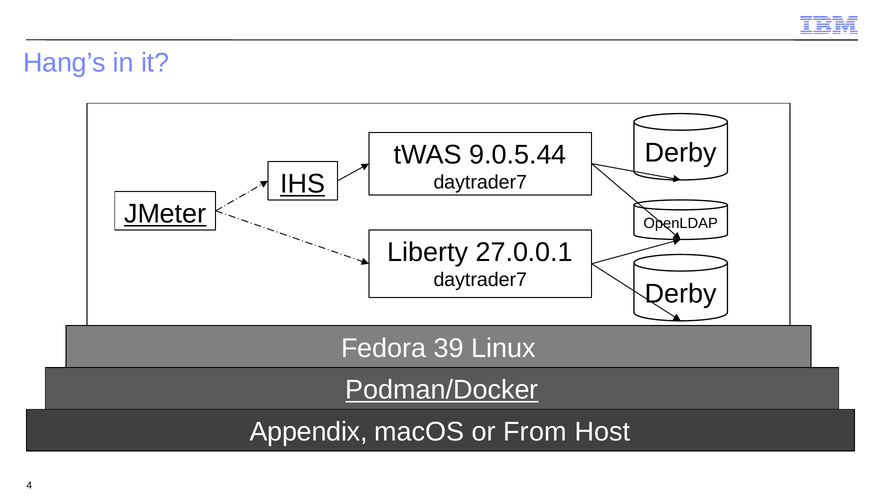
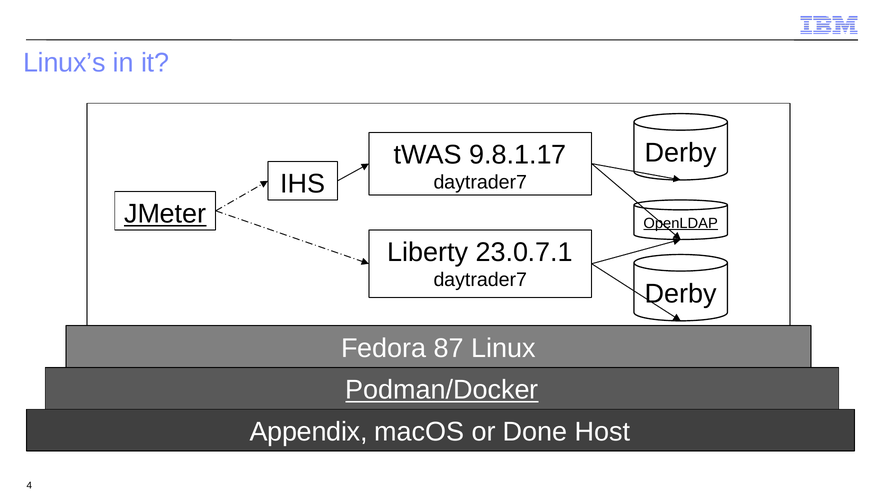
Hang’s: Hang’s -> Linux’s (64, 63)
9.0.5.44: 9.0.5.44 -> 9.8.1.17 (518, 155)
IHS underline: present -> none (303, 184)
OpenLDAP underline: none -> present (681, 223)
27.0.0.1: 27.0.0.1 -> 23.0.7.1 (524, 252)
39: 39 -> 87 (449, 348)
From: From -> Done (535, 431)
